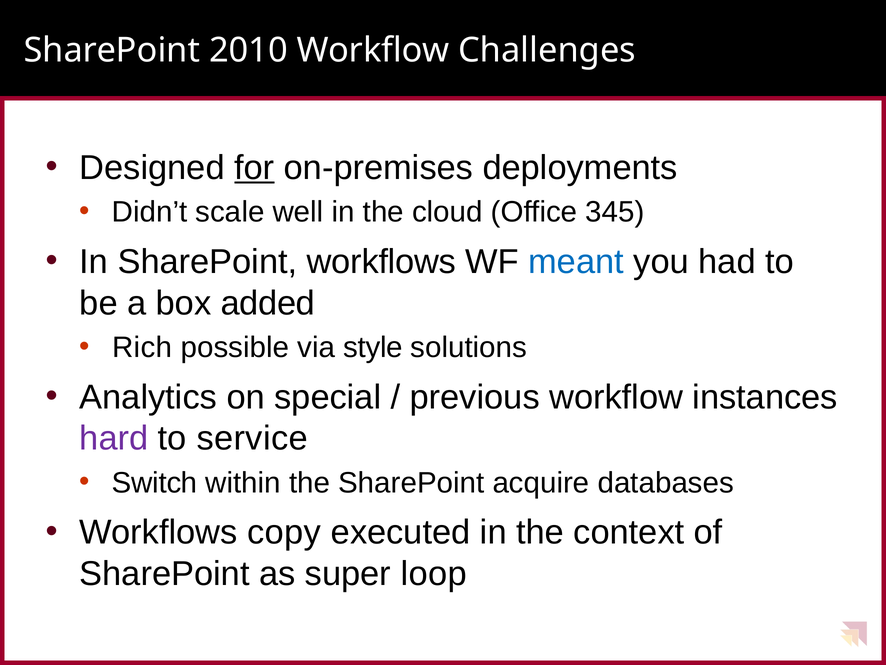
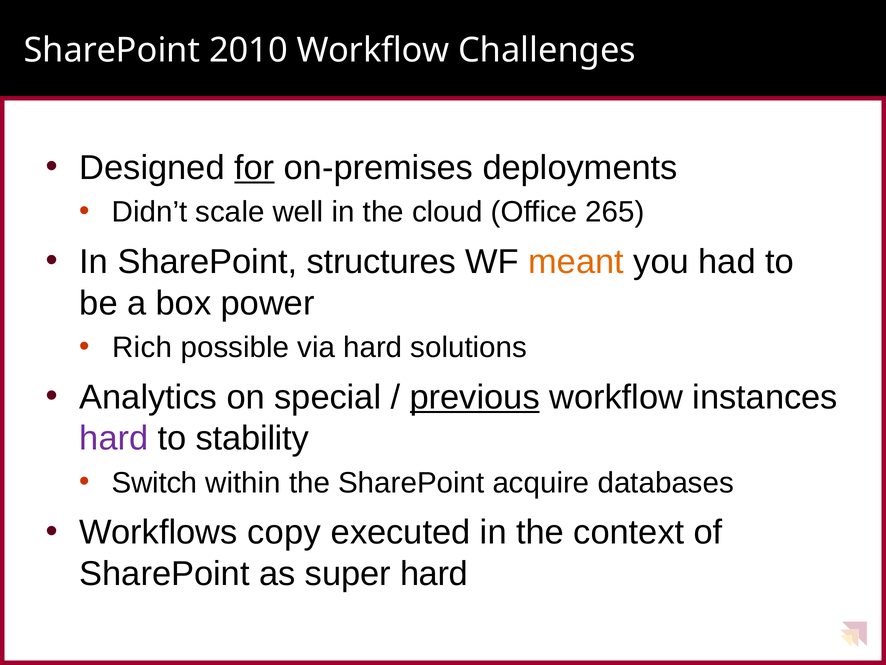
345: 345 -> 265 (615, 212)
SharePoint workflows: workflows -> structures (381, 262)
meant colour: blue -> orange (576, 262)
added: added -> power (268, 303)
via style: style -> hard (373, 347)
previous underline: none -> present (475, 397)
service: service -> stability (252, 438)
super loop: loop -> hard (434, 573)
